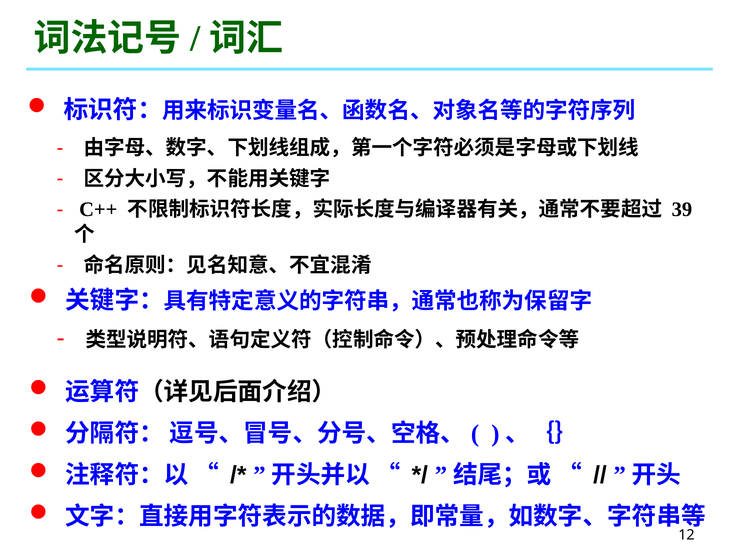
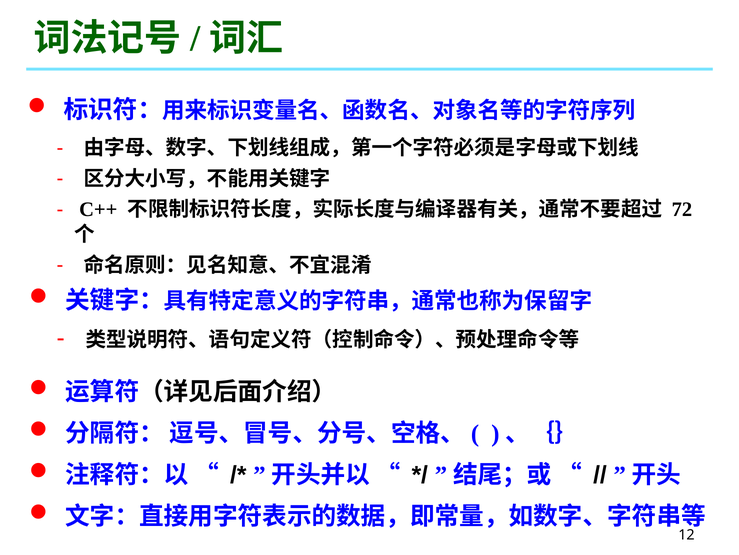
39: 39 -> 72 (682, 209)
